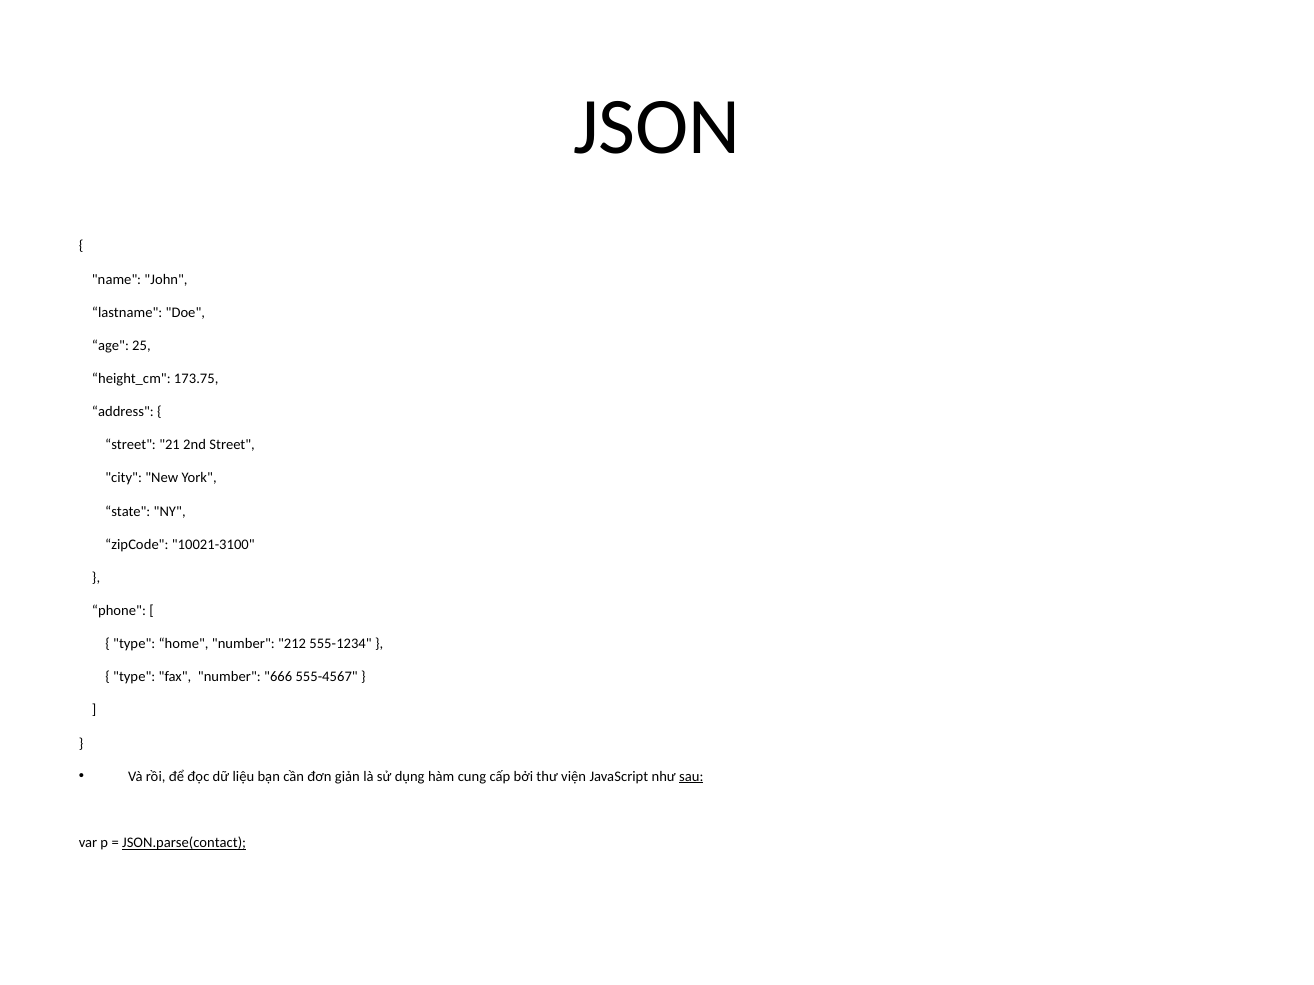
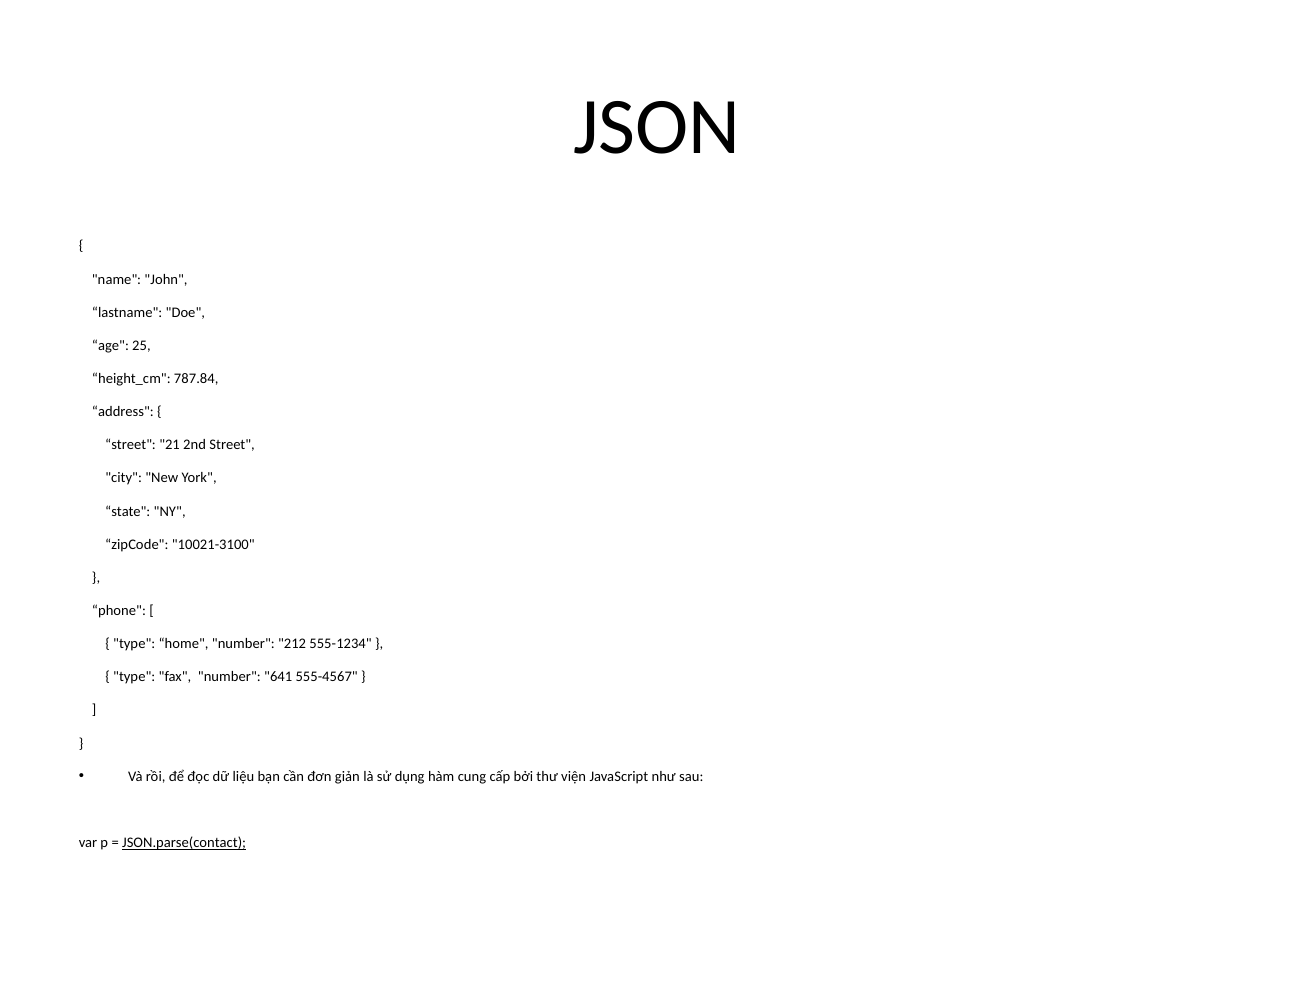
173.75: 173.75 -> 787.84 (196, 379)
666: 666 -> 641 (278, 677)
sau underline: present -> none (691, 777)
